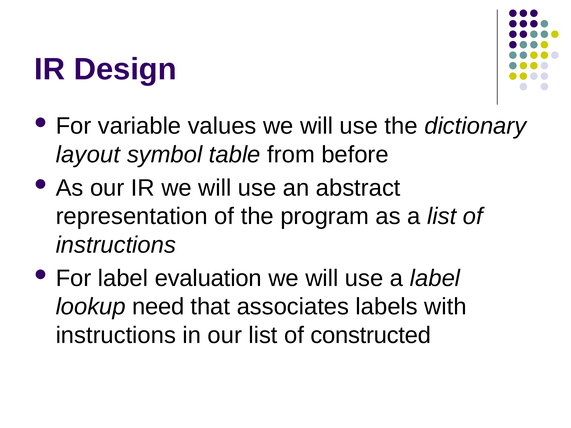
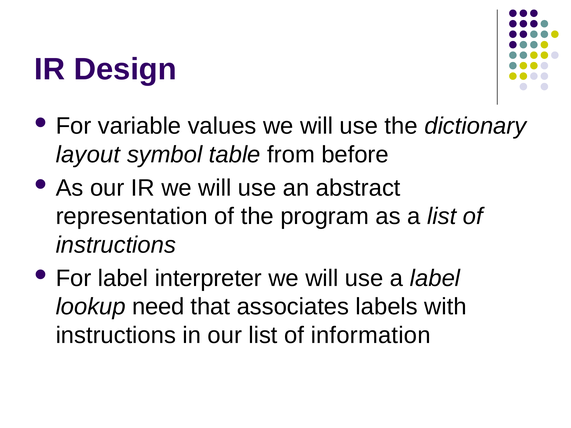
evaluation: evaluation -> interpreter (208, 278)
constructed: constructed -> information (371, 336)
